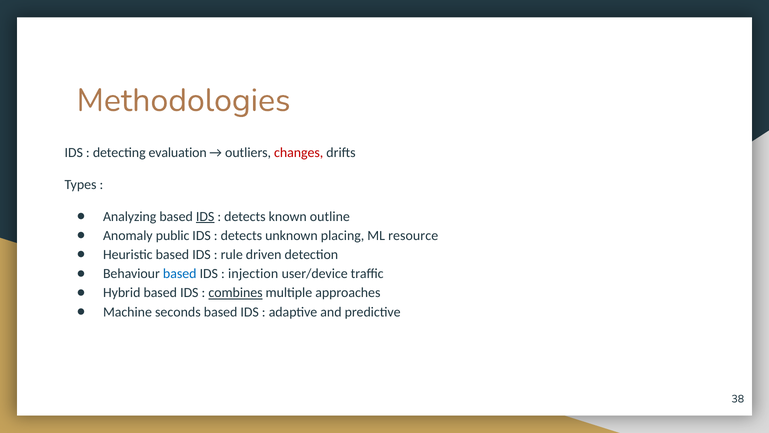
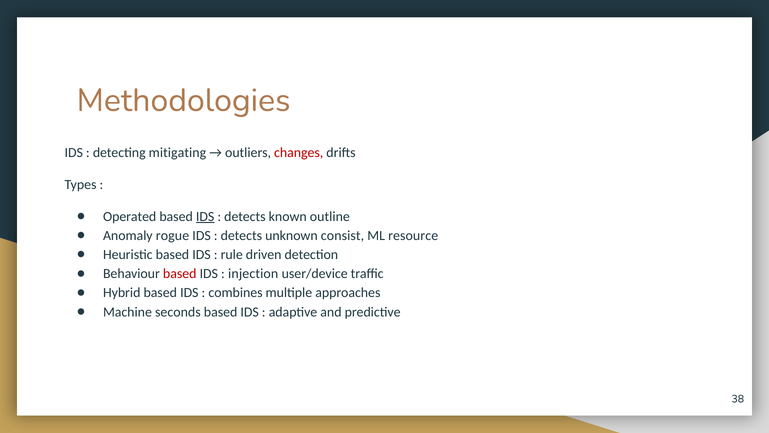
evaluation: evaluation -> mitigating (178, 153)
Analyzing: Analyzing -> Operated (130, 216)
public: public -> rogue (172, 235)
placing: placing -> consist (343, 235)
based colour: blue -> red (180, 273)
combines underline: present -> none (236, 293)
